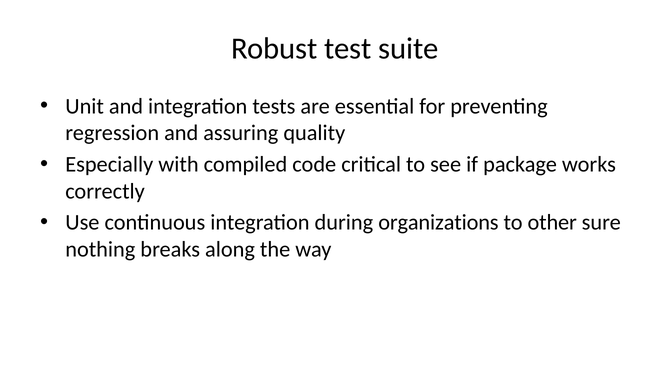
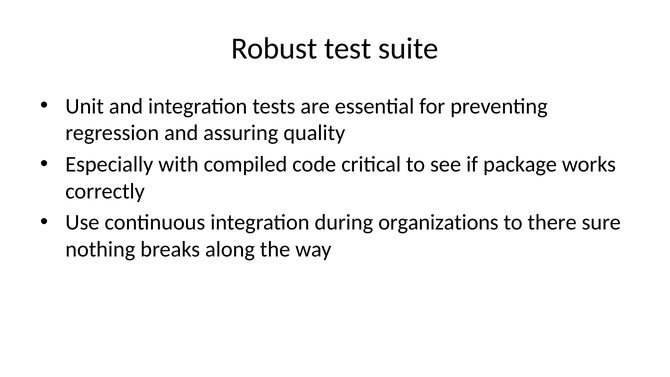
other: other -> there (552, 222)
